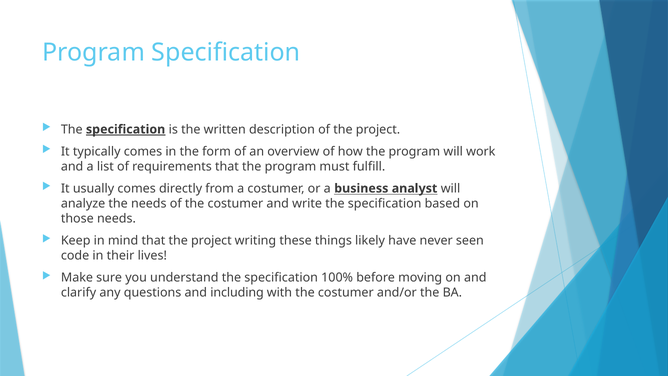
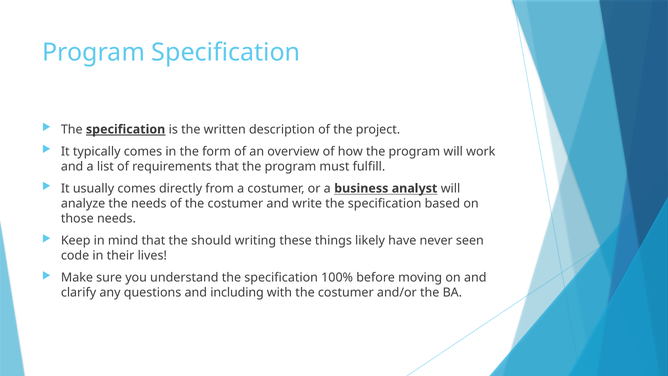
that the project: project -> should (211, 240)
